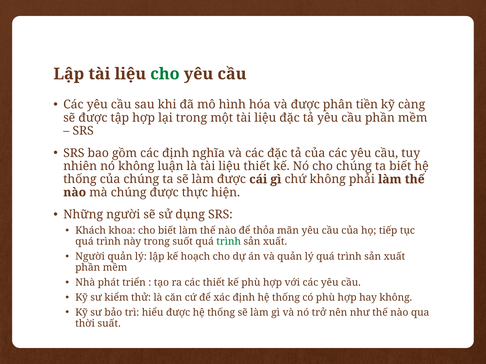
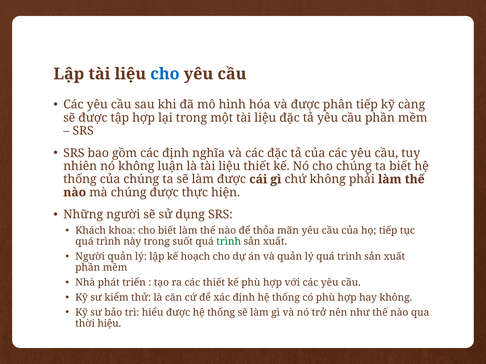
cho colour: green -> blue (165, 74)
phân tiền: tiền -> tiếp (367, 105)
suất: suất -> hiệu (109, 324)
